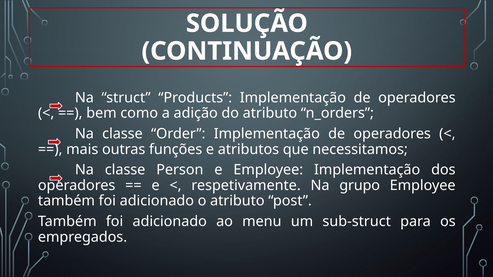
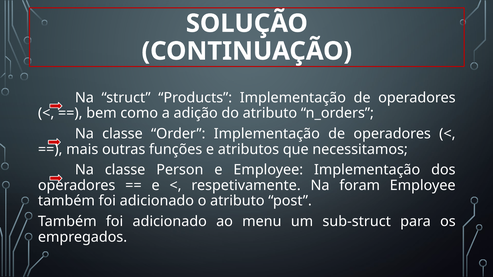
grupo: grupo -> foram (360, 186)
